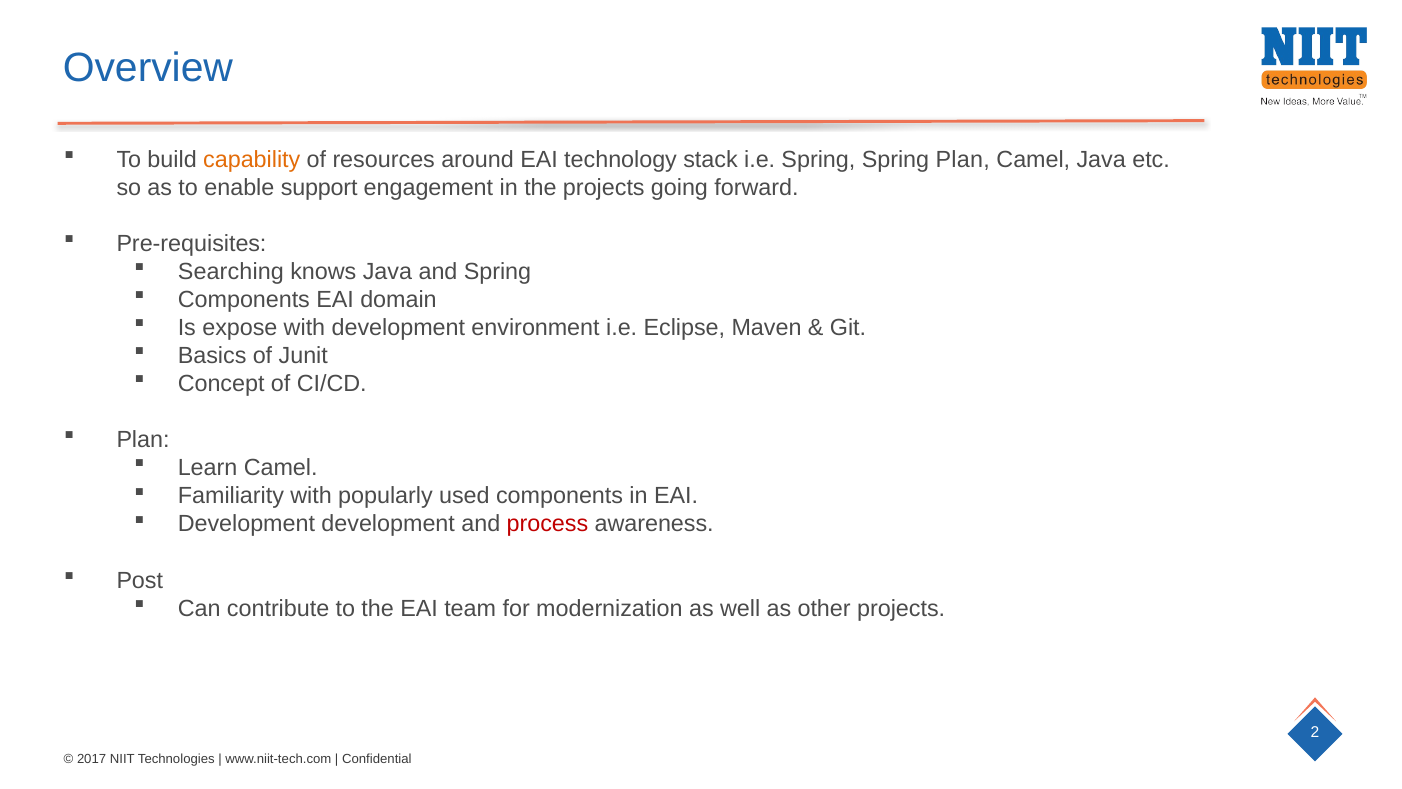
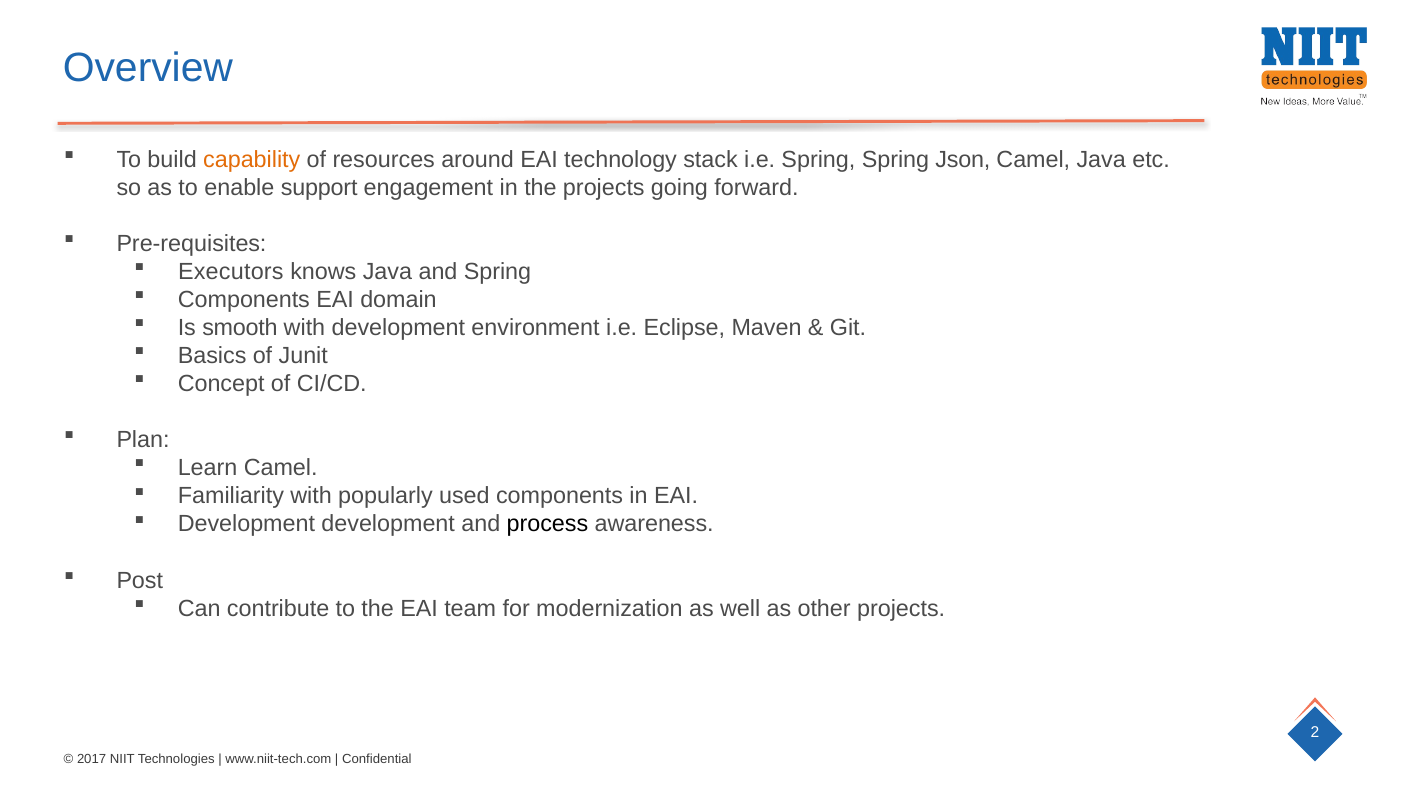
Spring Plan: Plan -> Json (963, 160)
Searching: Searching -> Executors (231, 272)
expose: expose -> smooth (240, 328)
process colour: red -> black (547, 524)
